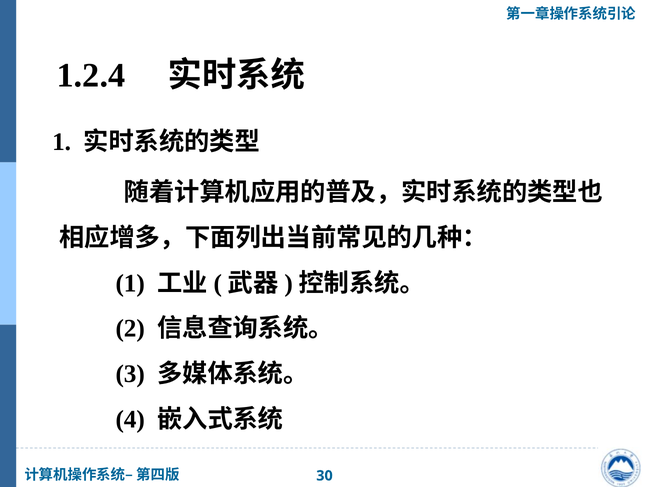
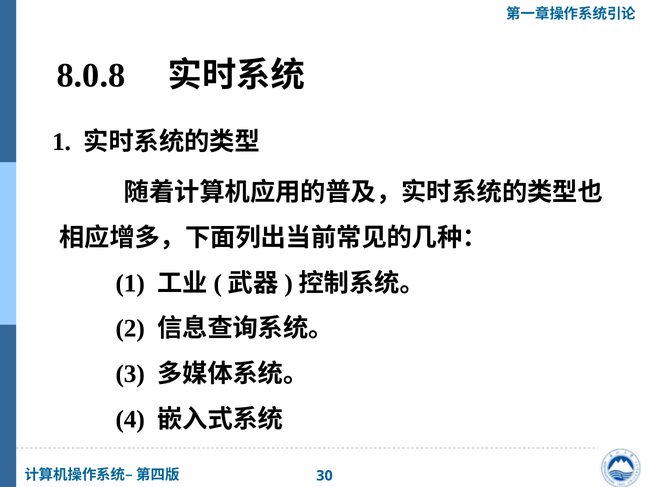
1.2.4: 1.2.4 -> 8.0.8 (91, 75)
